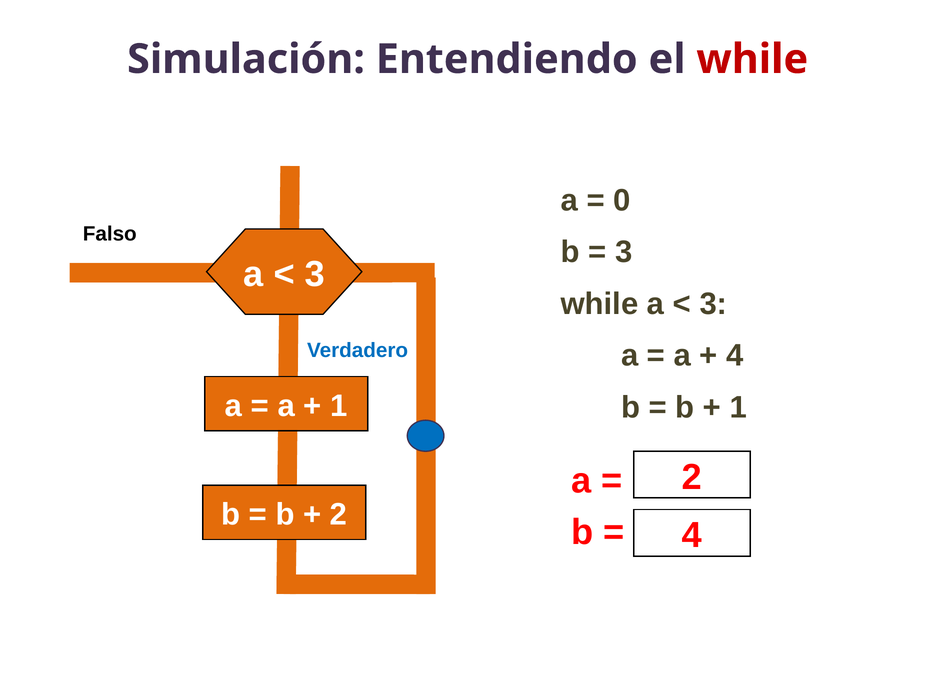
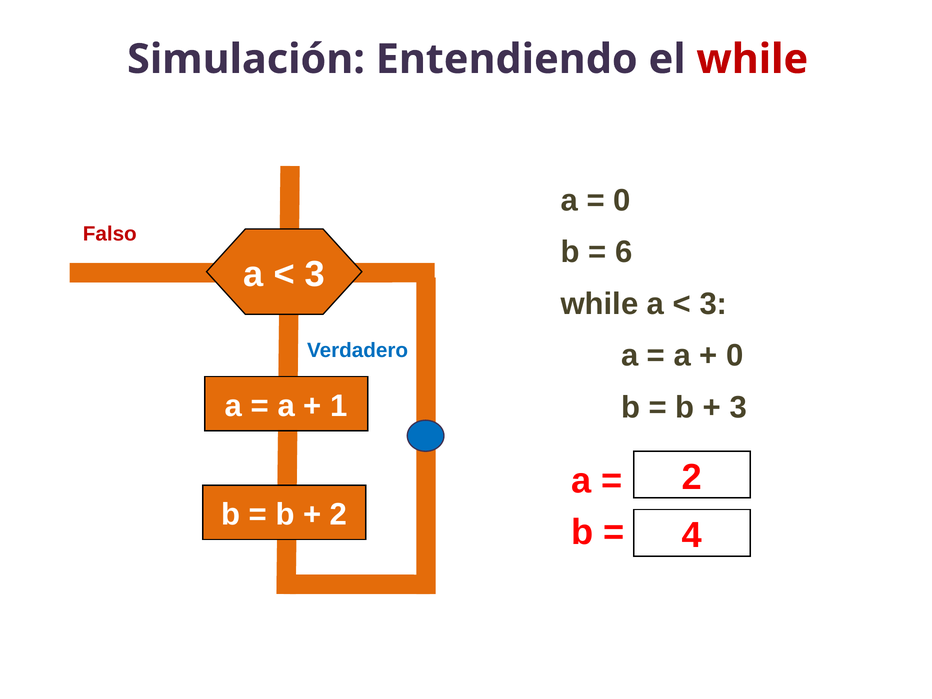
Falso colour: black -> red (110, 234)
3: 3 -> 6 (624, 252)
4: 4 -> 0 (735, 356)
1: 1 -> 3 (738, 407)
